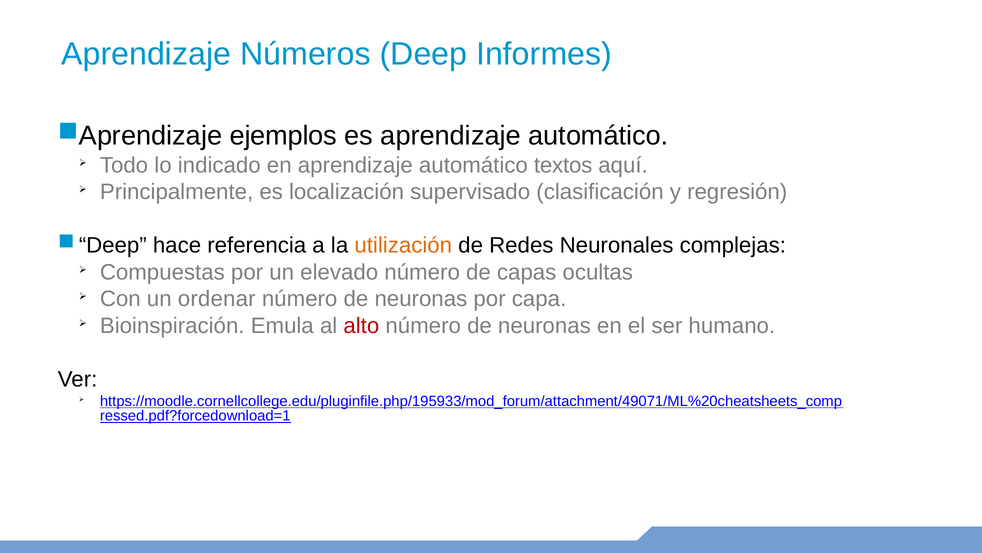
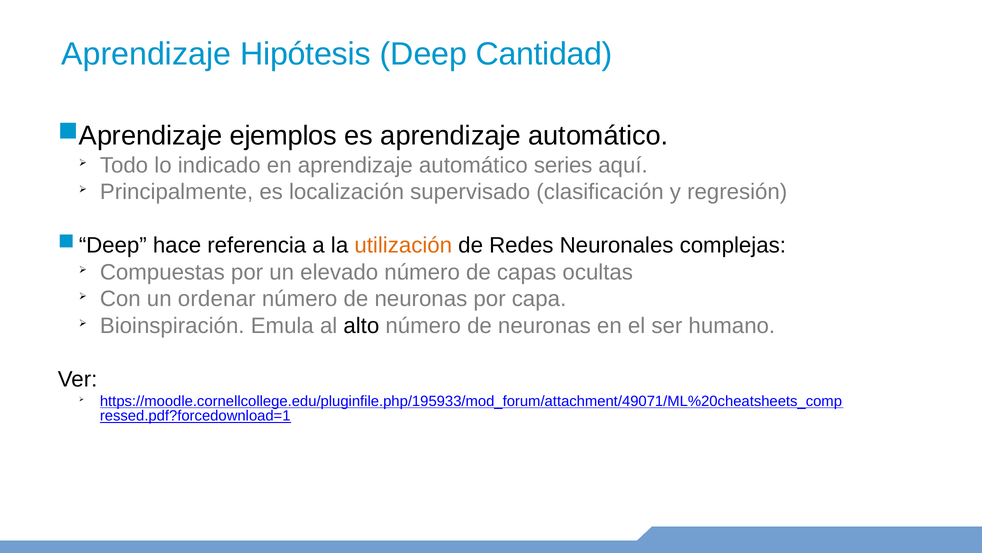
Números: Números -> Hipótesis (305, 54)
Informes: Informes -> Cantidad (544, 54)
textos: textos -> series (563, 165)
alto colour: red -> black (361, 326)
